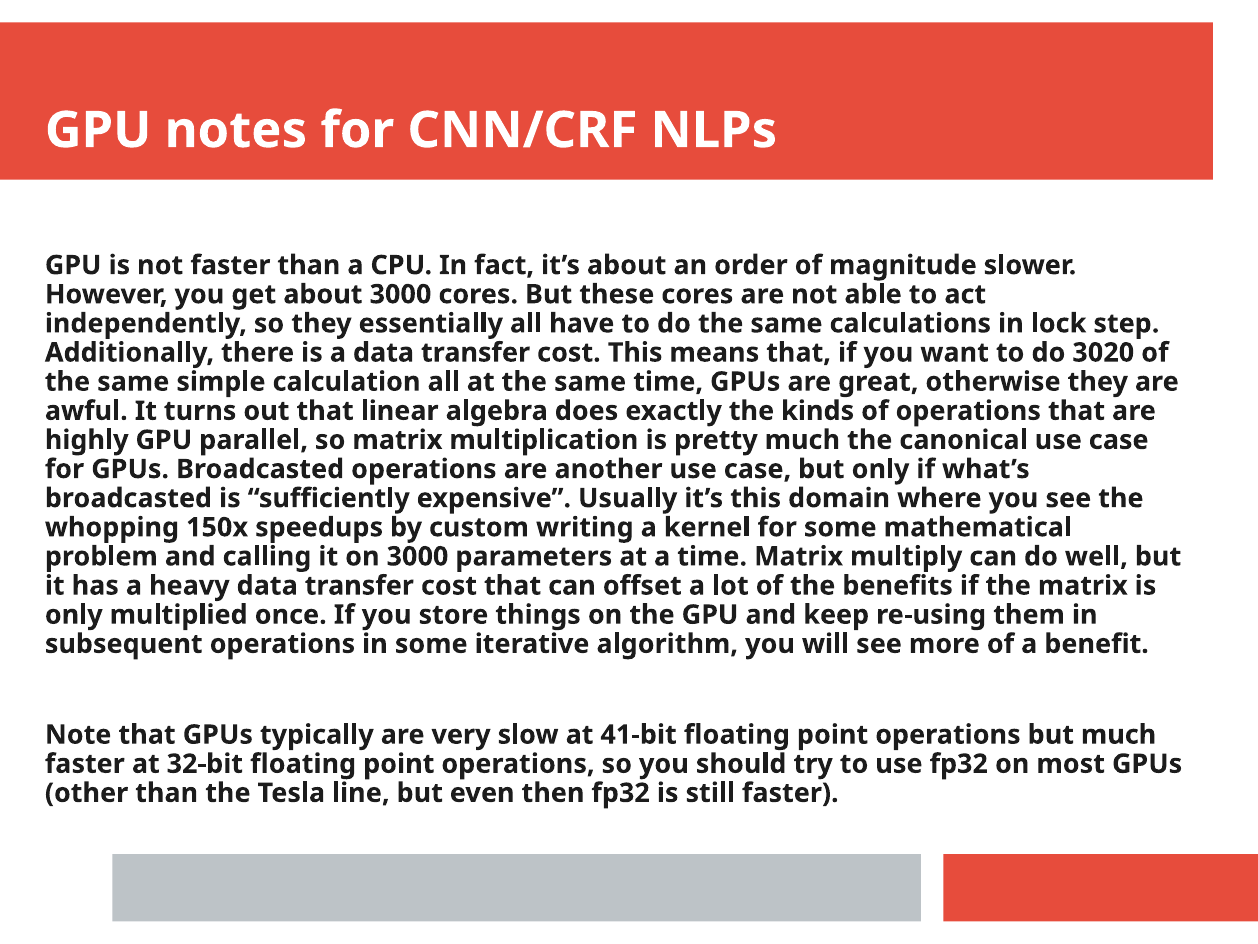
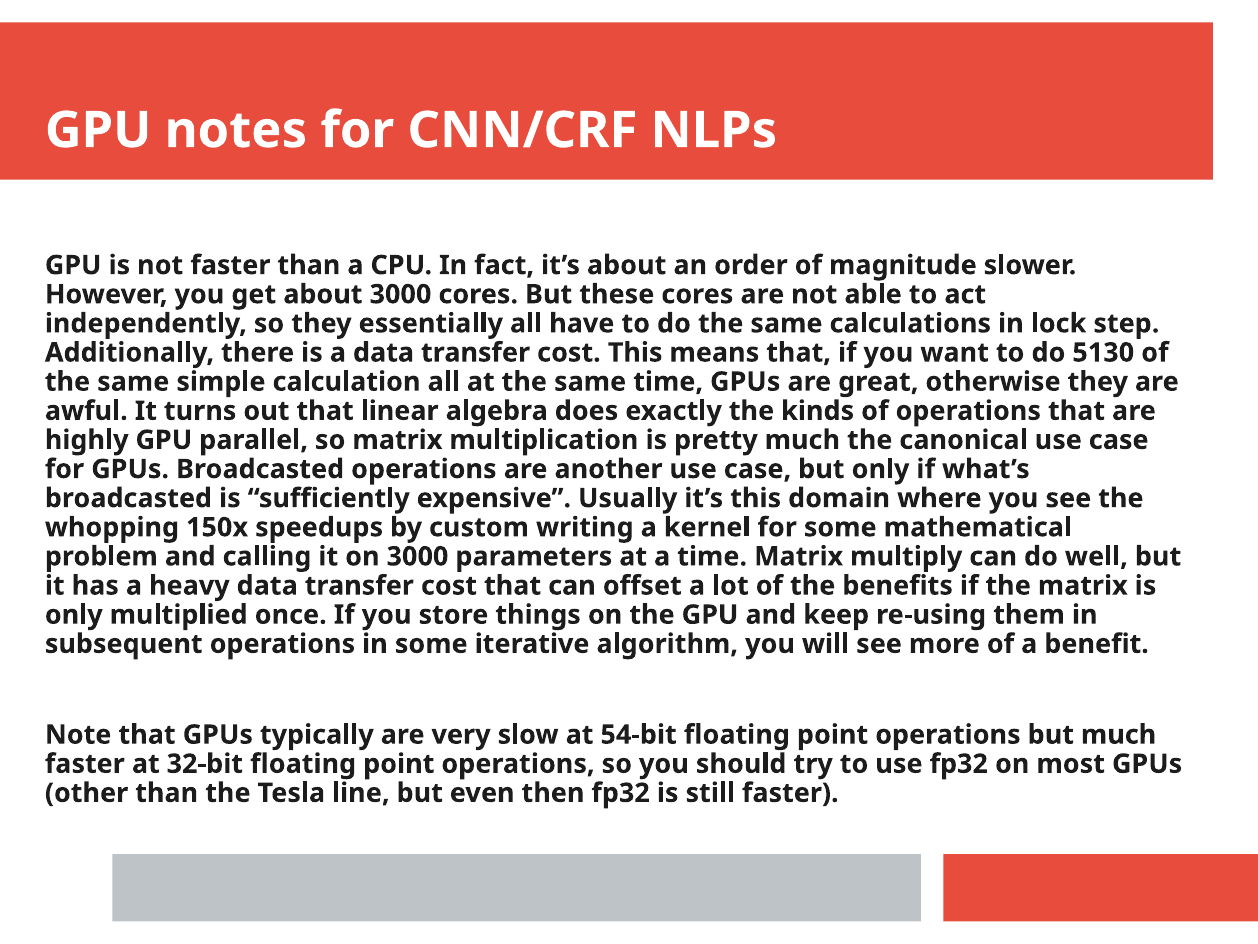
3020: 3020 -> 5130 (1103, 352)
41-bit: 41-bit -> 54-bit (639, 734)
